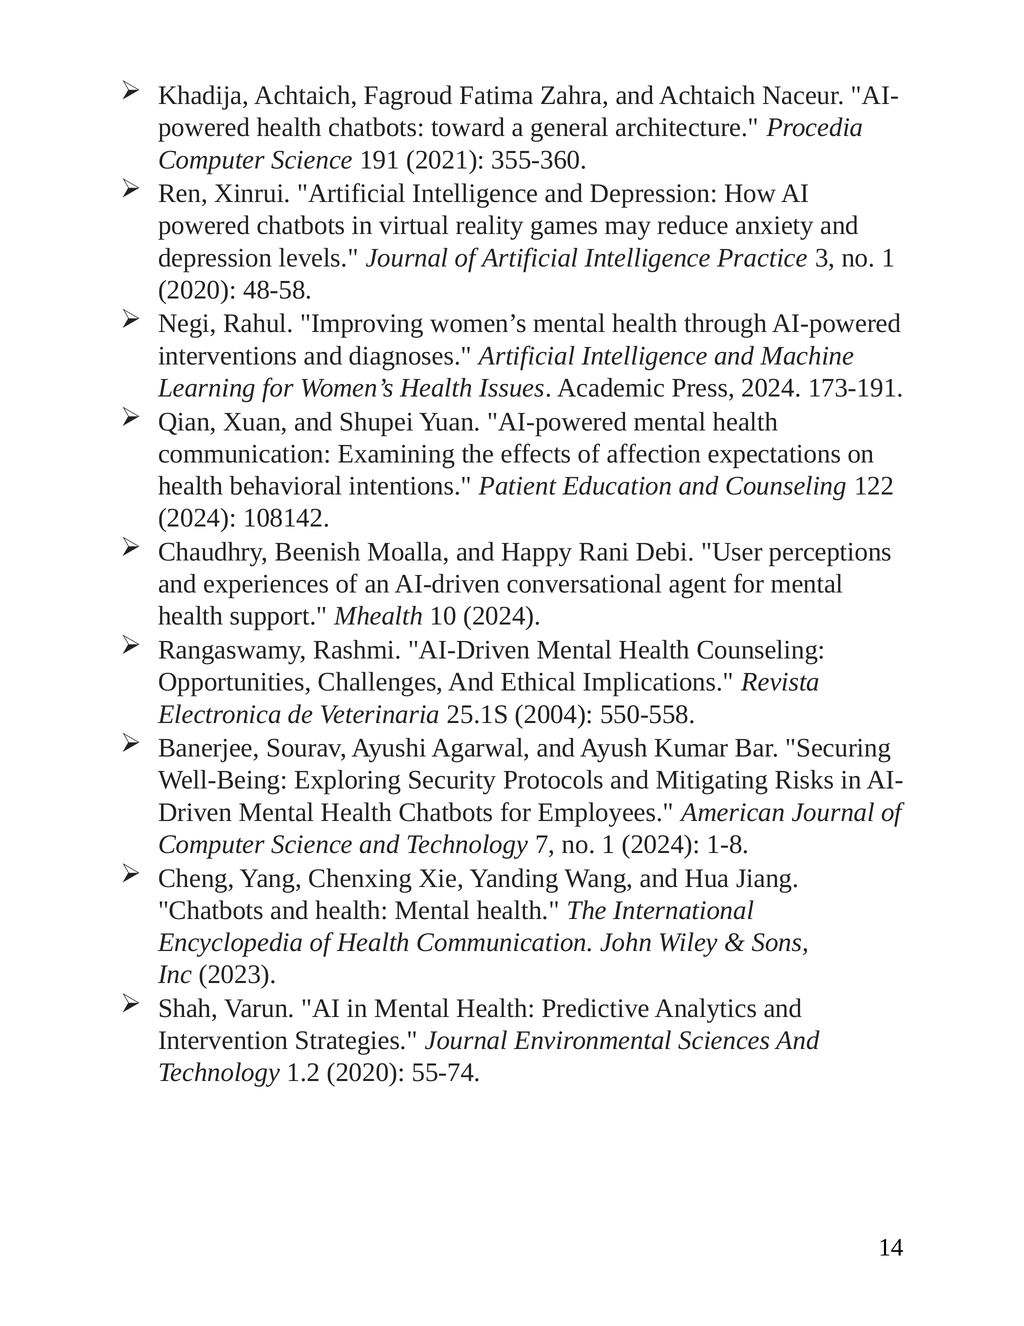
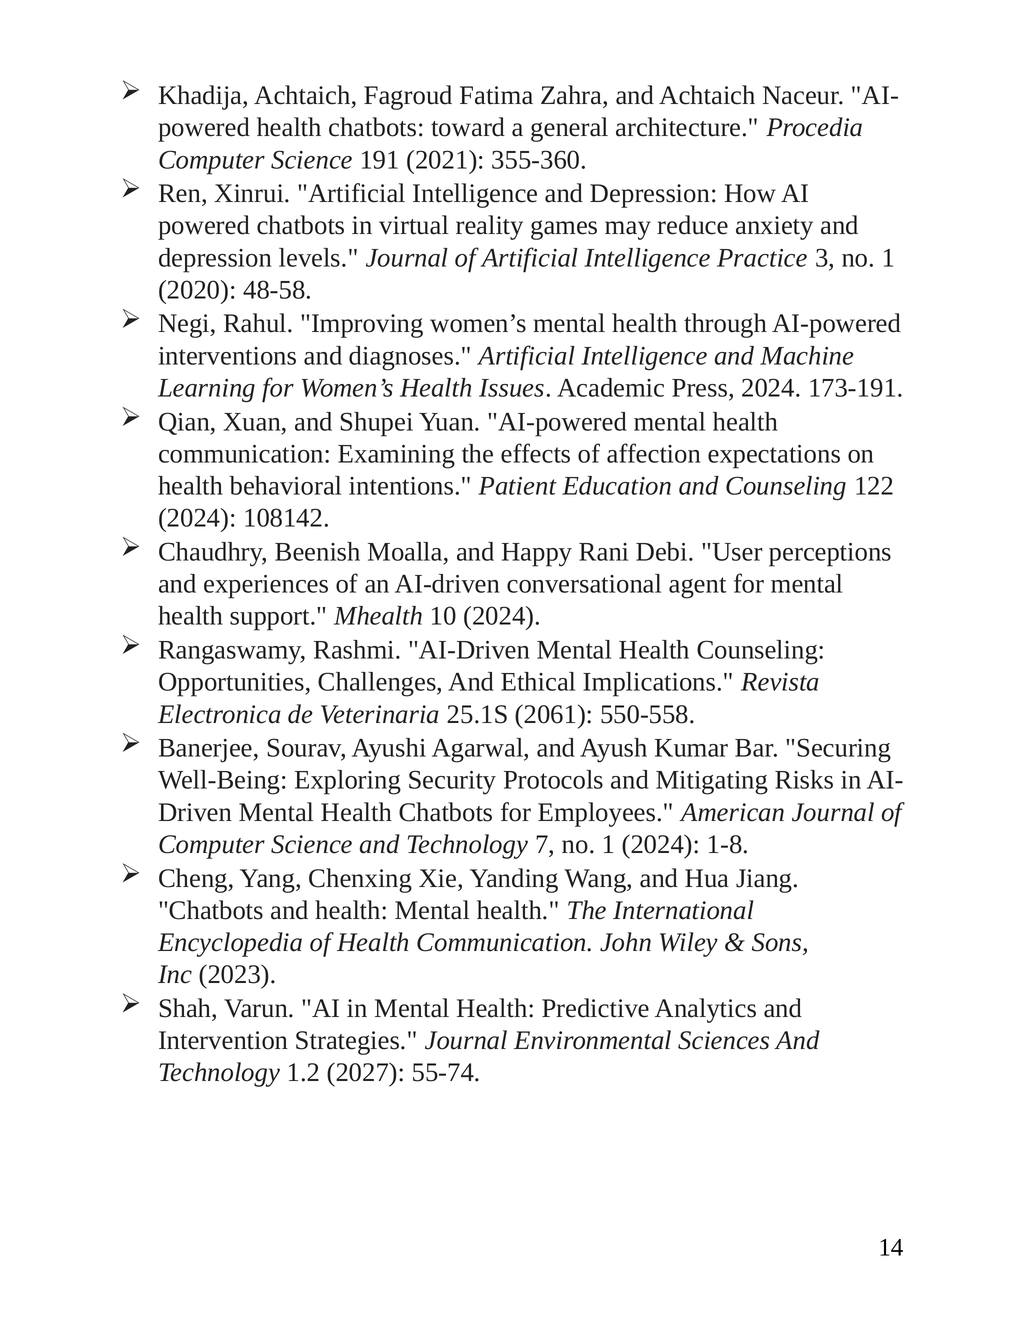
2004: 2004 -> 2061 (554, 714)
1.2 2020: 2020 -> 2027 (366, 1072)
